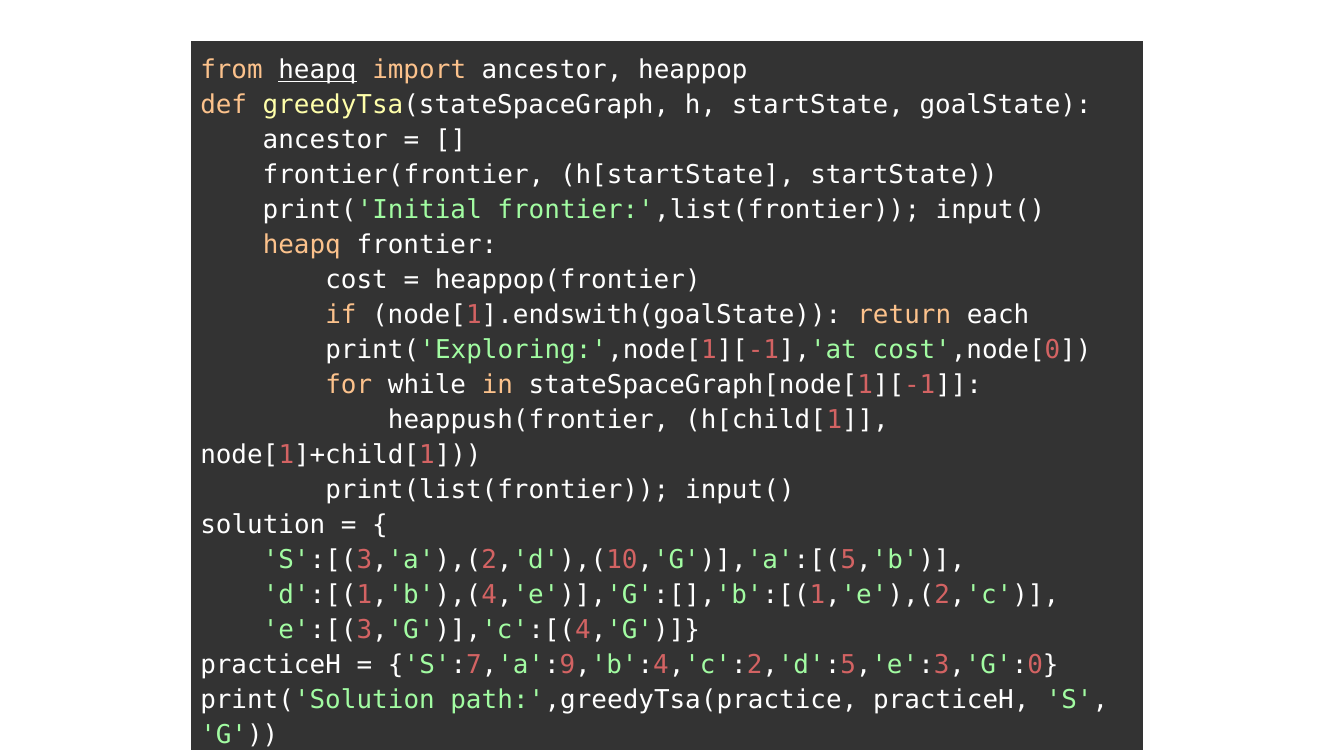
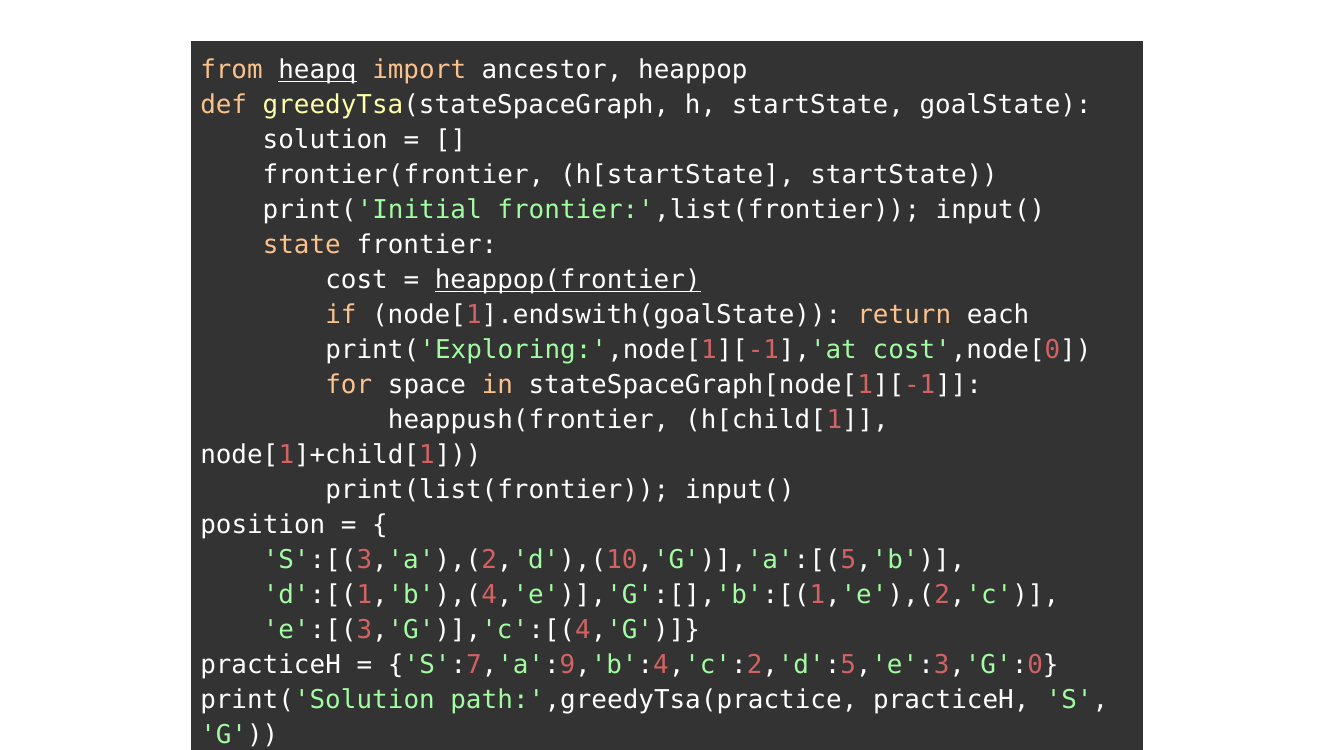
ancestor: ancestor -> solution (325, 140)
heapq: heapq -> state (302, 245)
heappop(frontier underline: none -> present (568, 280)
while: while -> space (427, 385)
solution: solution -> position (263, 526)
